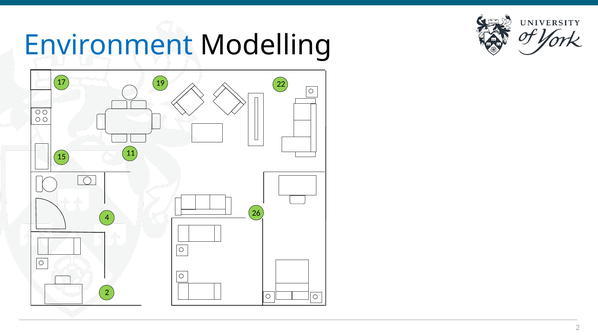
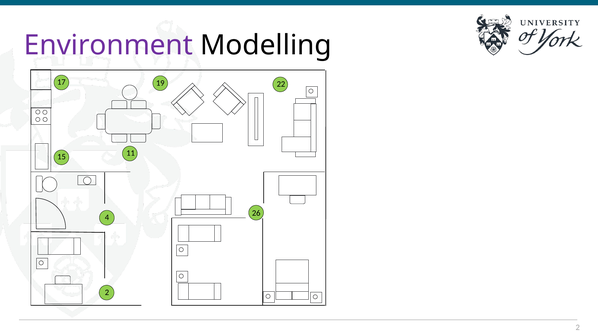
Environment colour: blue -> purple (108, 45)
